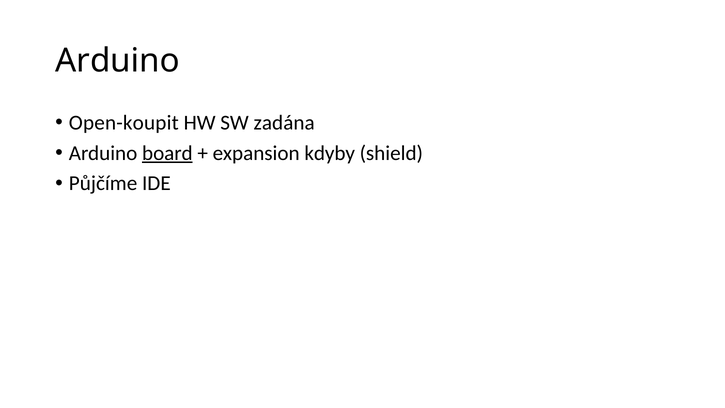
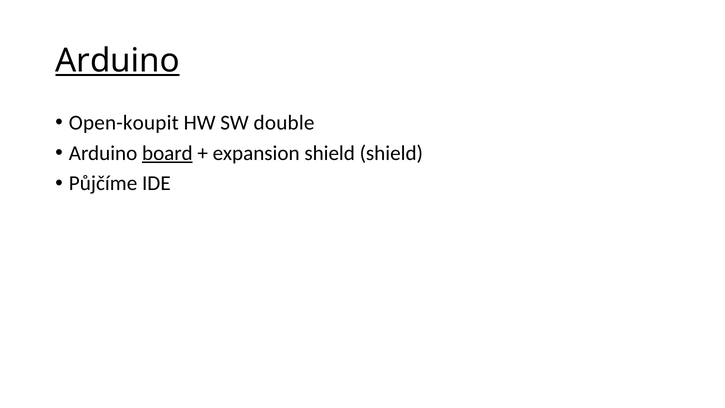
Arduino underline: none -> present (118, 61)
zadána: zadána -> double (284, 123)
expansion kdyby: kdyby -> shield (330, 153)
